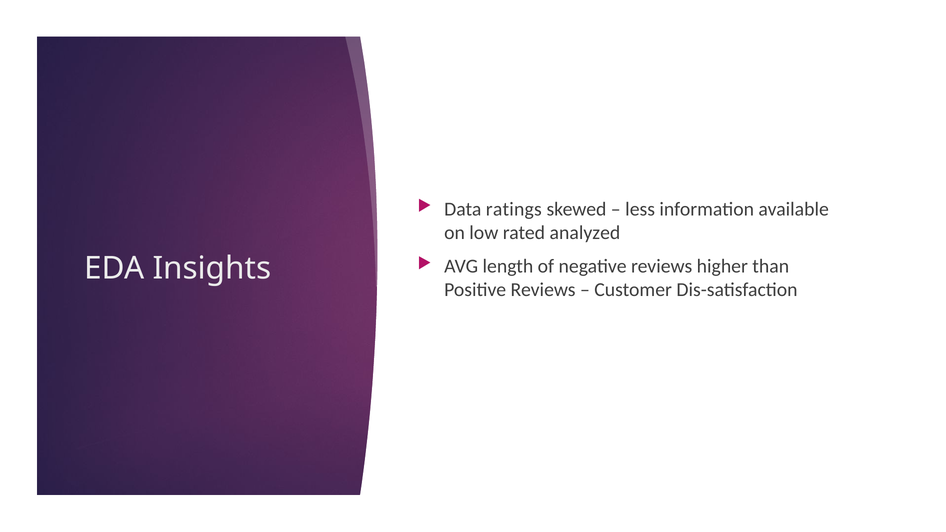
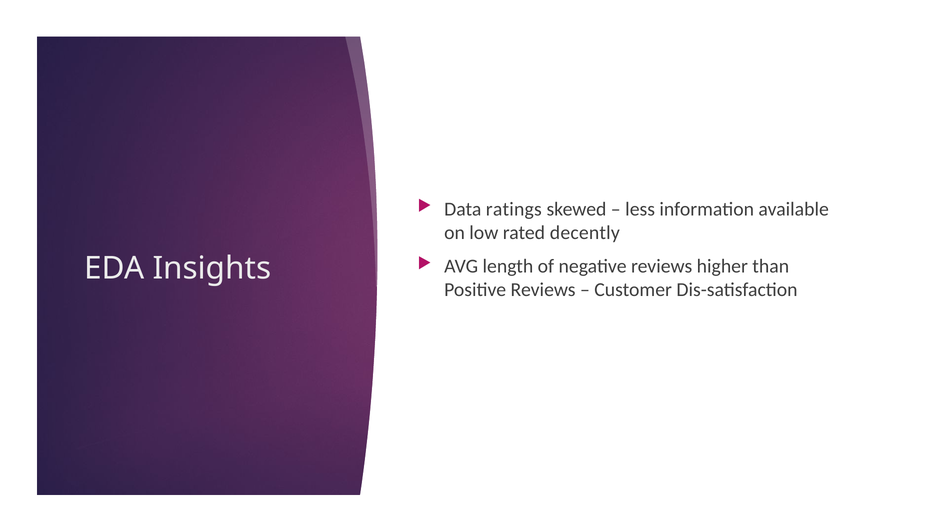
analyzed: analyzed -> decently (585, 233)
